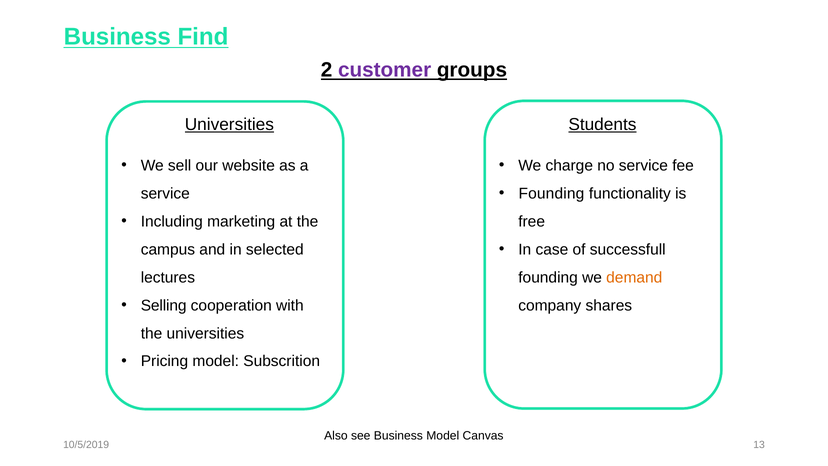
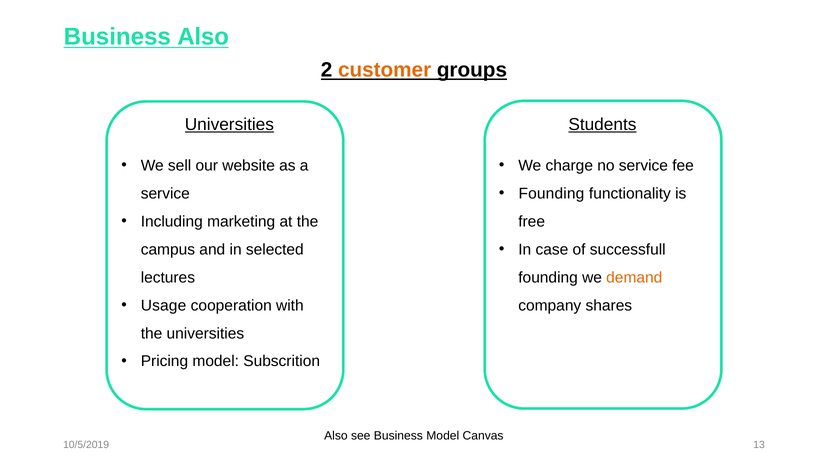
Business Find: Find -> Also (203, 37)
customer colour: purple -> orange (385, 70)
Selling: Selling -> Usage (164, 305)
